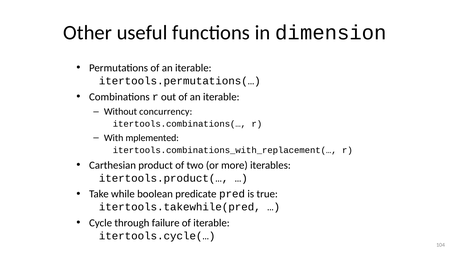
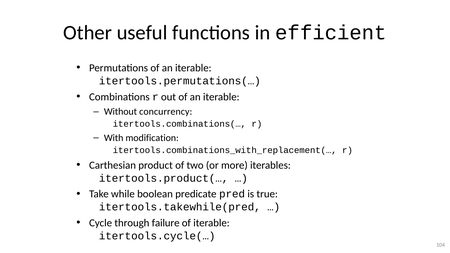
dimension: dimension -> efficient (331, 33)
mplemented: mplemented -> modification (152, 138)
